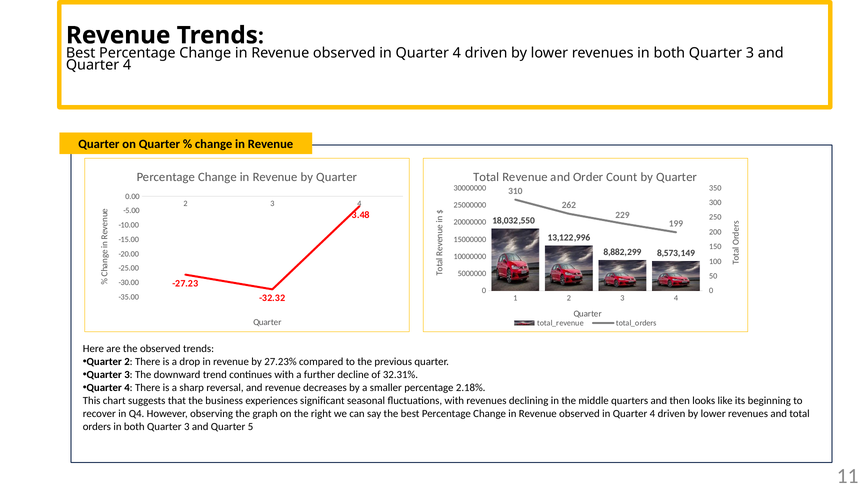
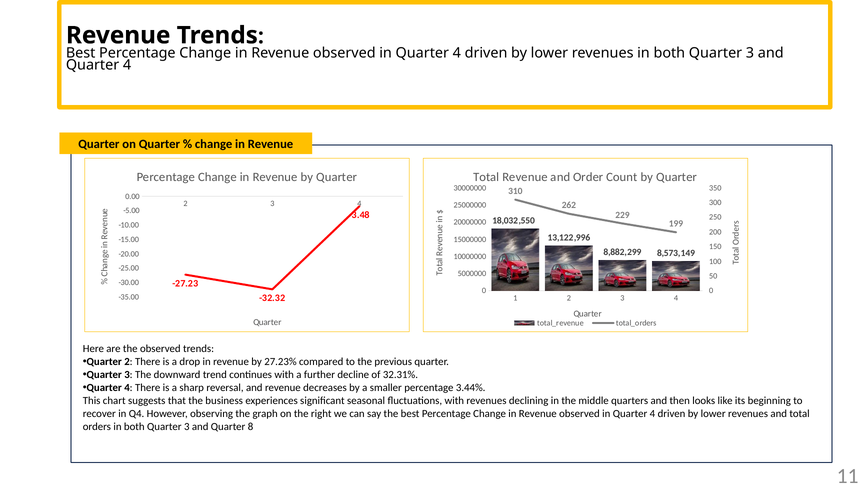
2.18%: 2.18% -> 3.44% (471, 388)
5: 5 -> 8 (251, 427)
